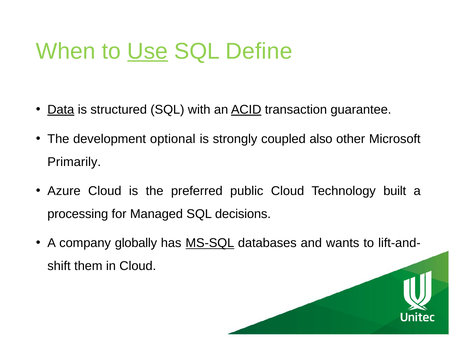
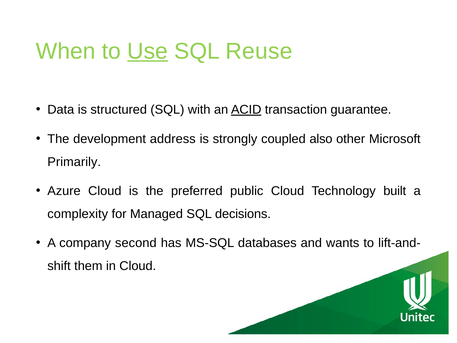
Define: Define -> Reuse (259, 51)
Data underline: present -> none (61, 110)
optional: optional -> address (173, 139)
processing: processing -> complexity (78, 214)
globally: globally -> second (136, 243)
MS-SQL underline: present -> none (210, 243)
